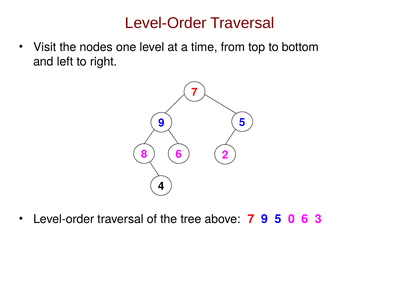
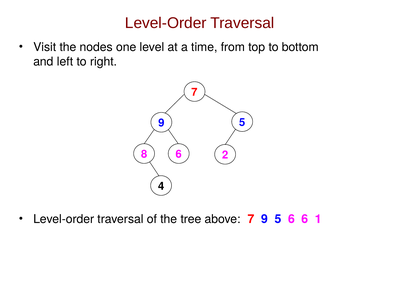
5 0: 0 -> 6 (291, 219)
3: 3 -> 1 (318, 219)
